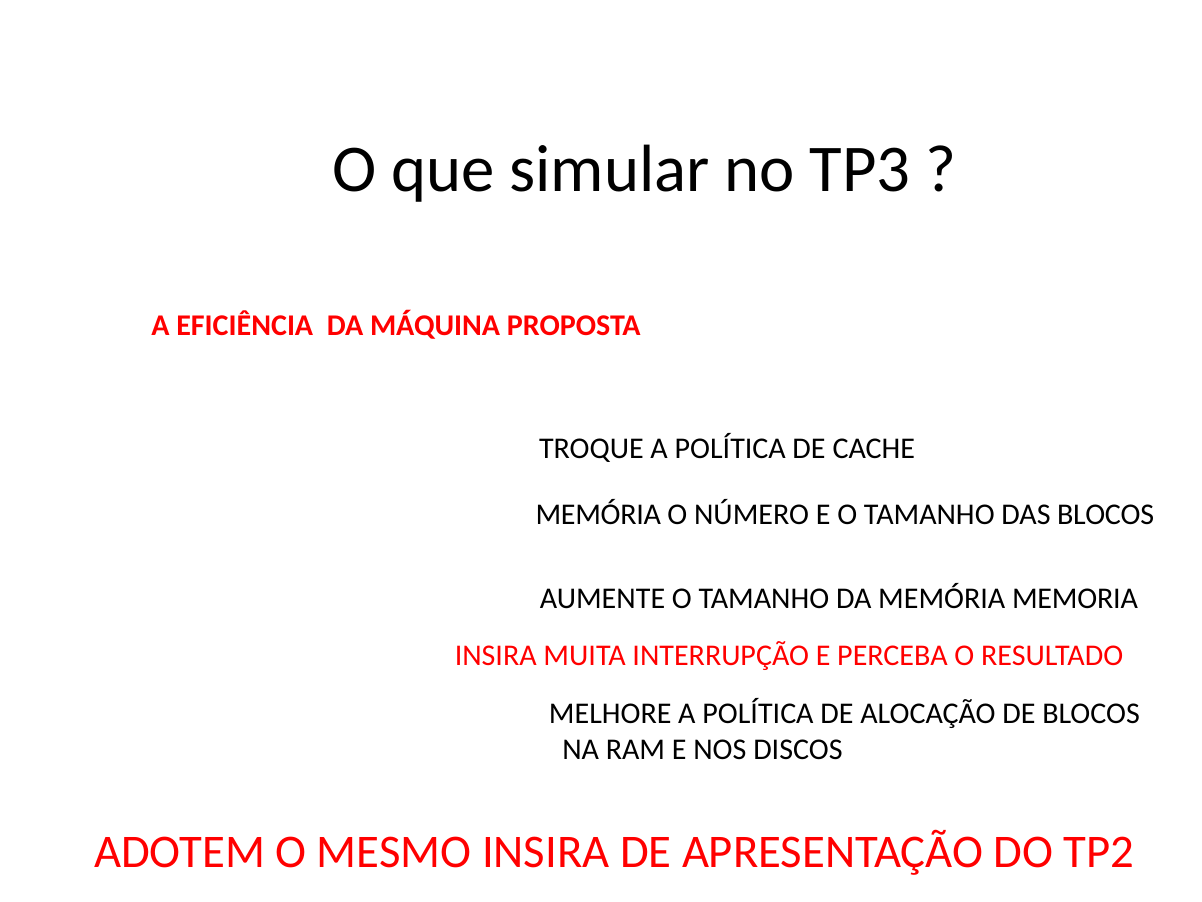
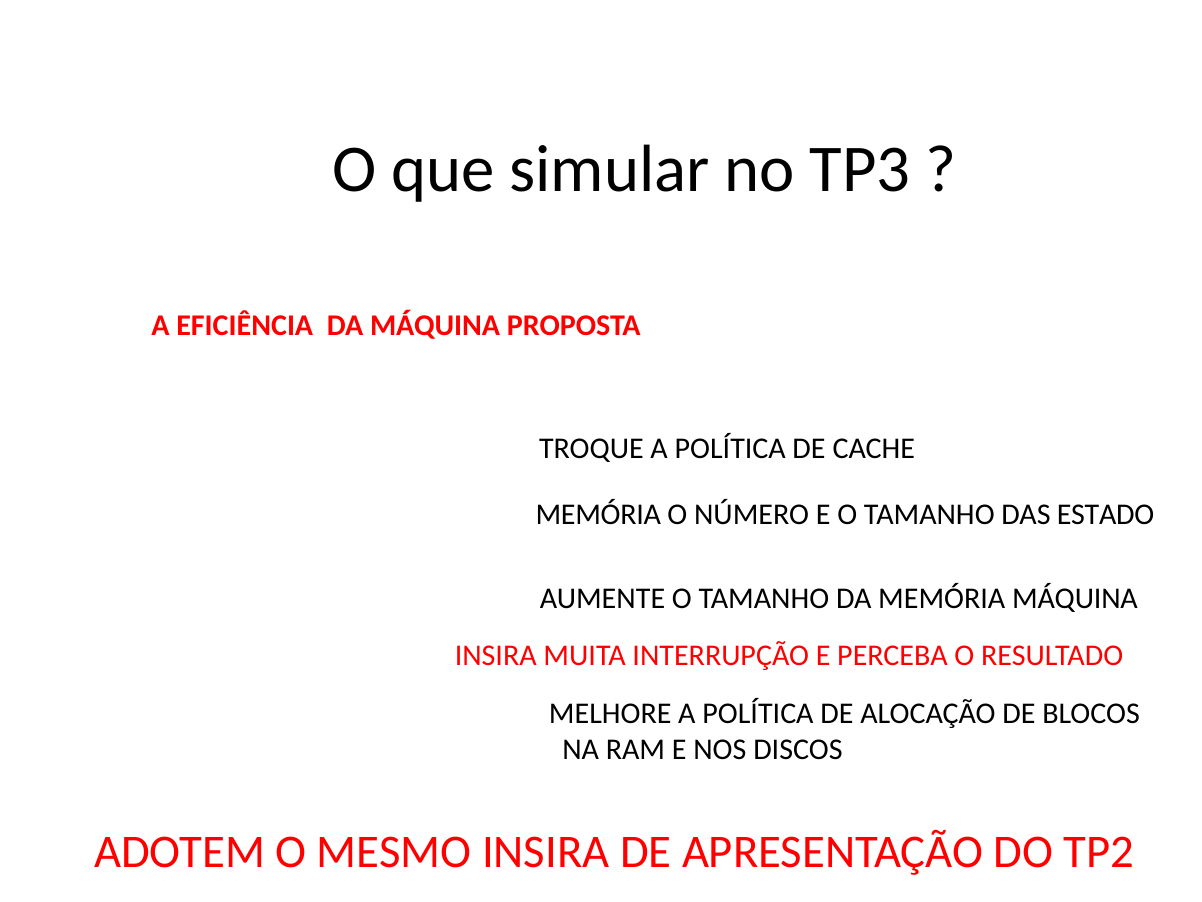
DAS BLOCOS: BLOCOS -> ESTADO (1106, 515)
MEMÓRIA MEMORIA: MEMORIA -> MÁQUINA (1075, 599)
